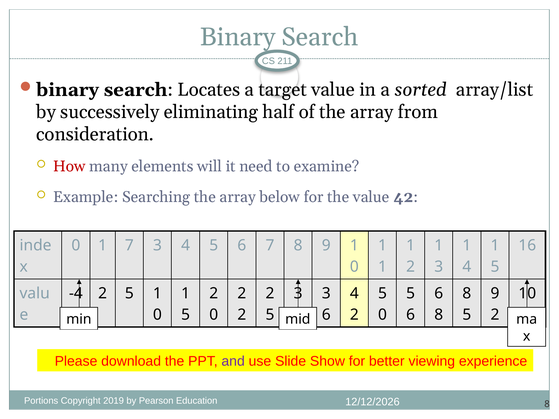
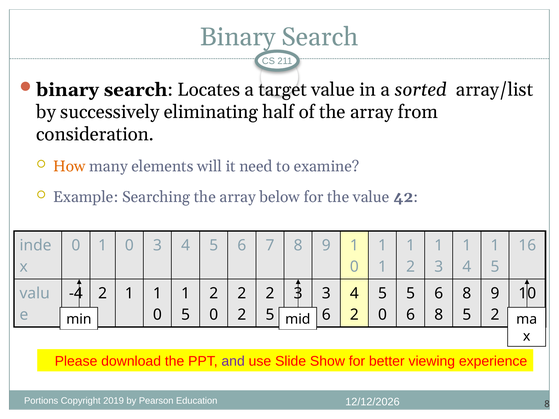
How colour: red -> orange (69, 167)
0 1 7: 7 -> 0 (129, 245)
-4 2 5: 5 -> 1 (129, 294)
